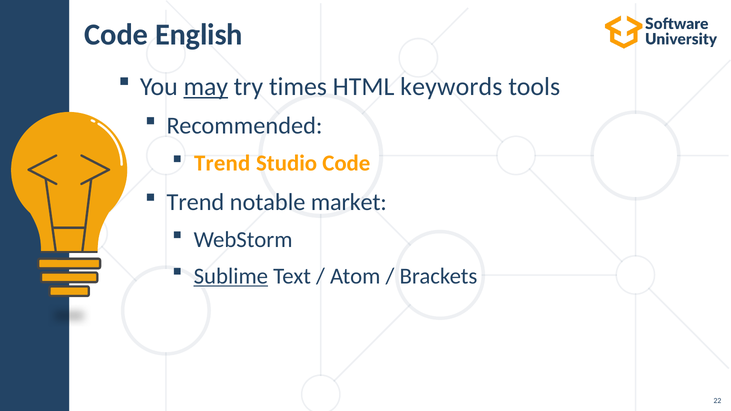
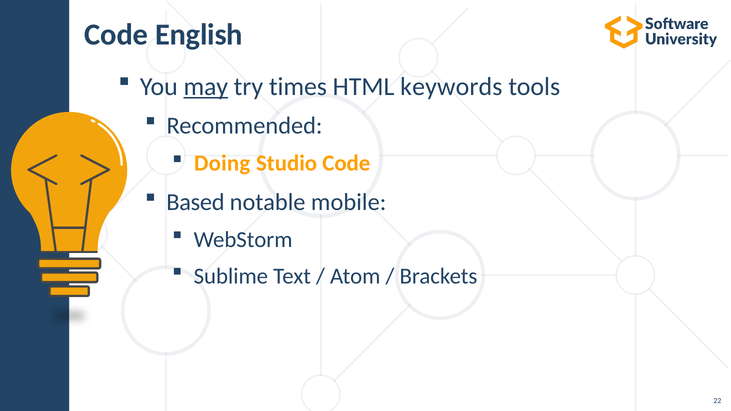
Trend: Trend -> Doing (222, 163)
Trend: Trend -> Based (195, 202)
market: market -> mobile (349, 202)
Sublime underline: present -> none (231, 276)
